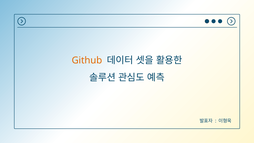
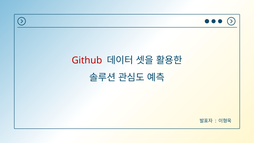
Github colour: orange -> red (87, 60)
